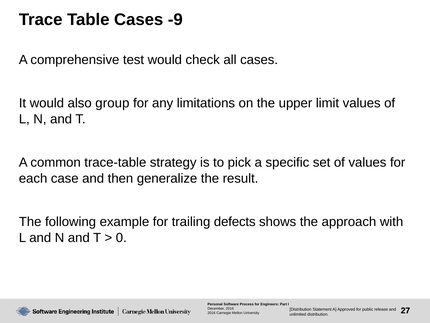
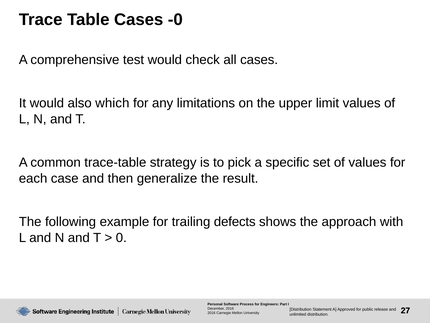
-9: -9 -> -0 (175, 20)
group: group -> which (112, 103)
